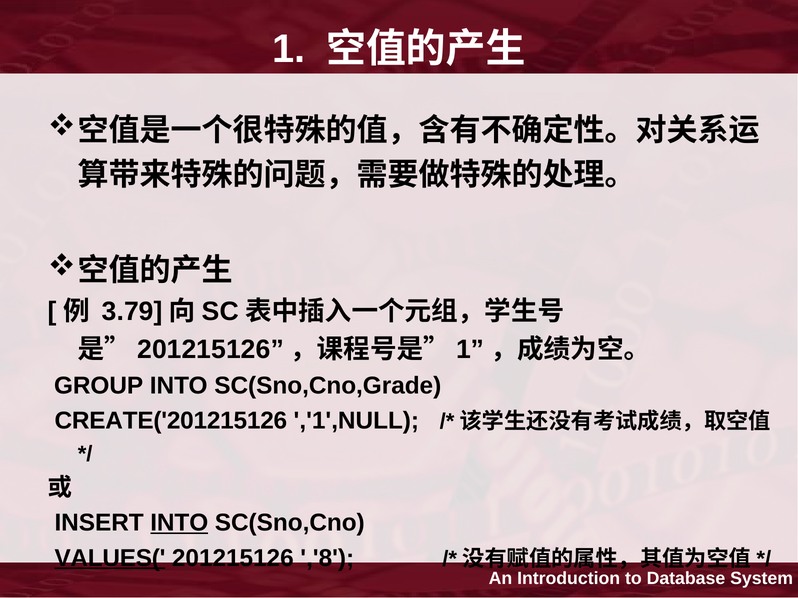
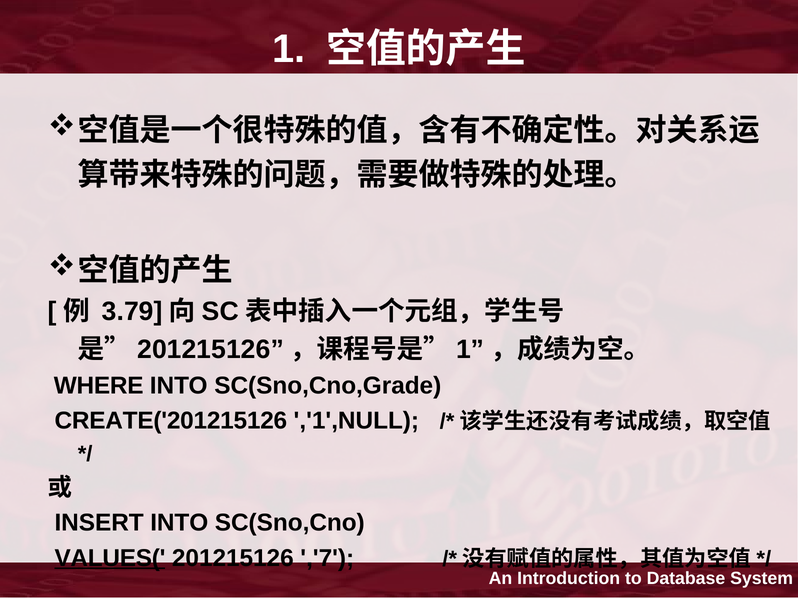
GROUP: GROUP -> WHERE (99, 386)
INTO underline: present -> none (179, 523)
,'8: ,'8 -> ,'7 (327, 558)
